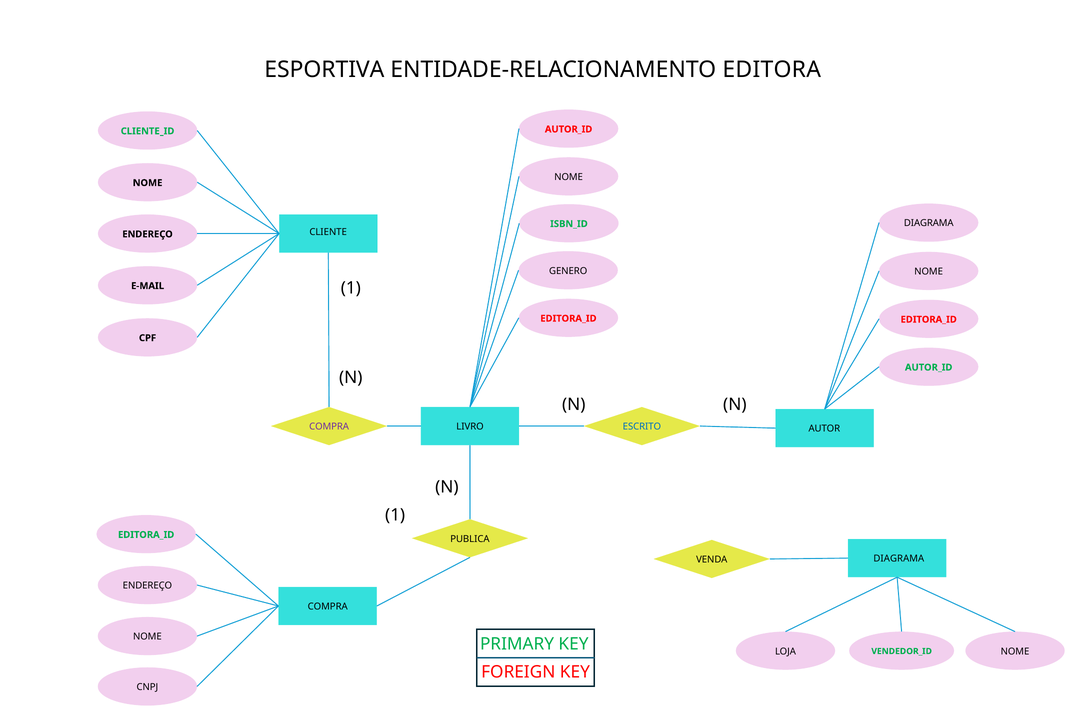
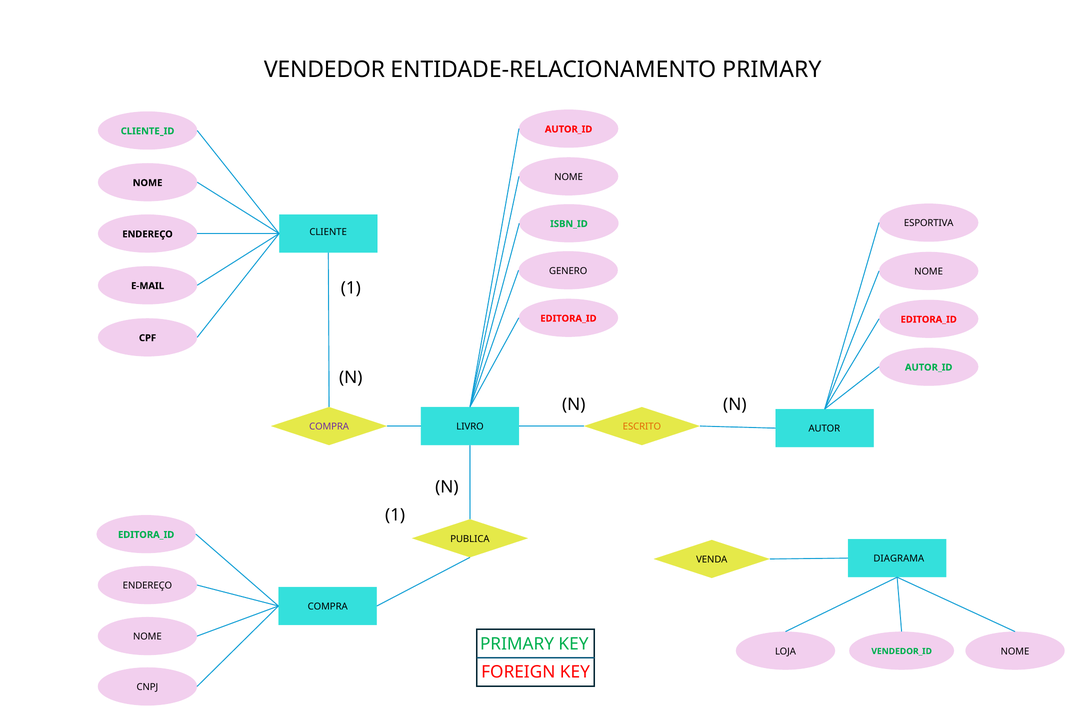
ESPORTIVA: ESPORTIVA -> VENDEDOR (324, 70)
ENTIDADE-RELACIONAMENTO EDITORA: EDITORA -> PRIMARY (772, 70)
DIAGRAMA: DIAGRAMA -> ESPORTIVA (929, 223)
ESCRITO colour: blue -> orange (642, 427)
